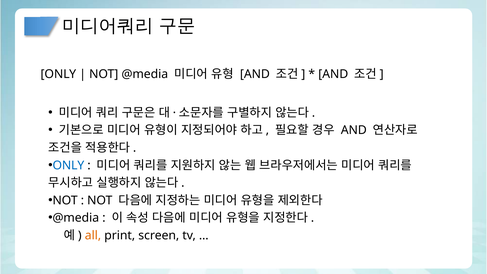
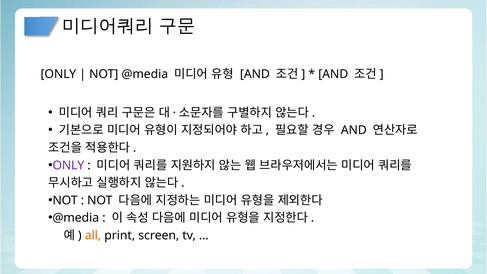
ONLY colour: blue -> purple (68, 165)
